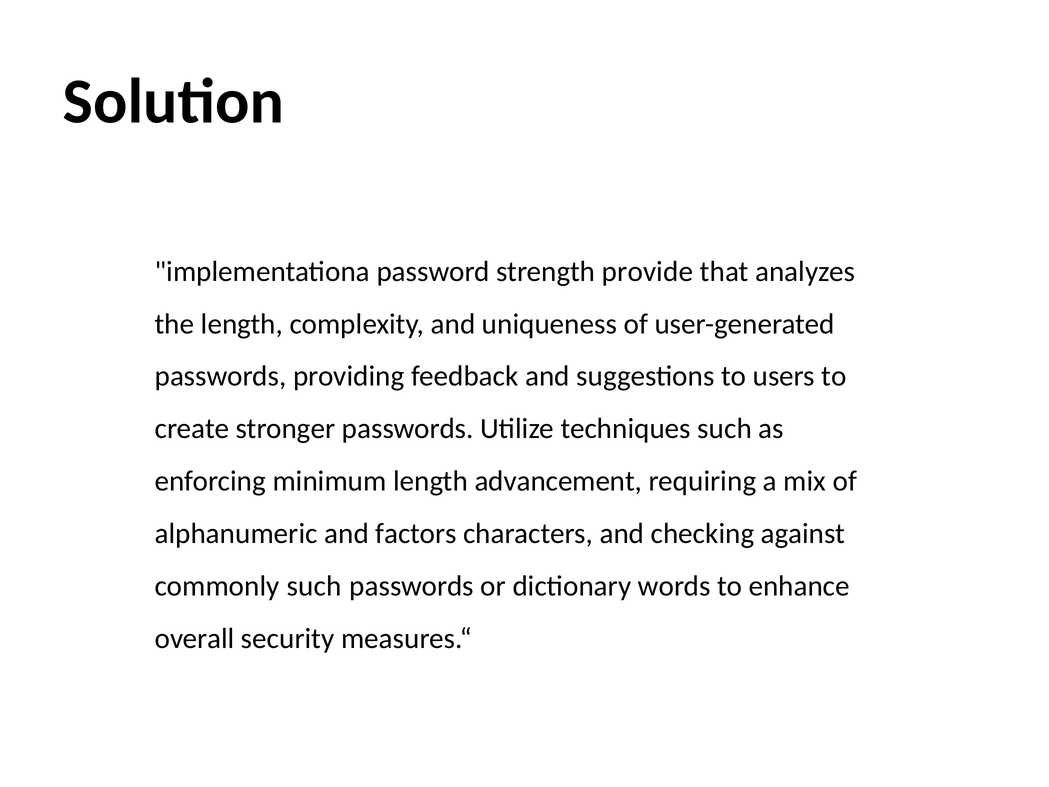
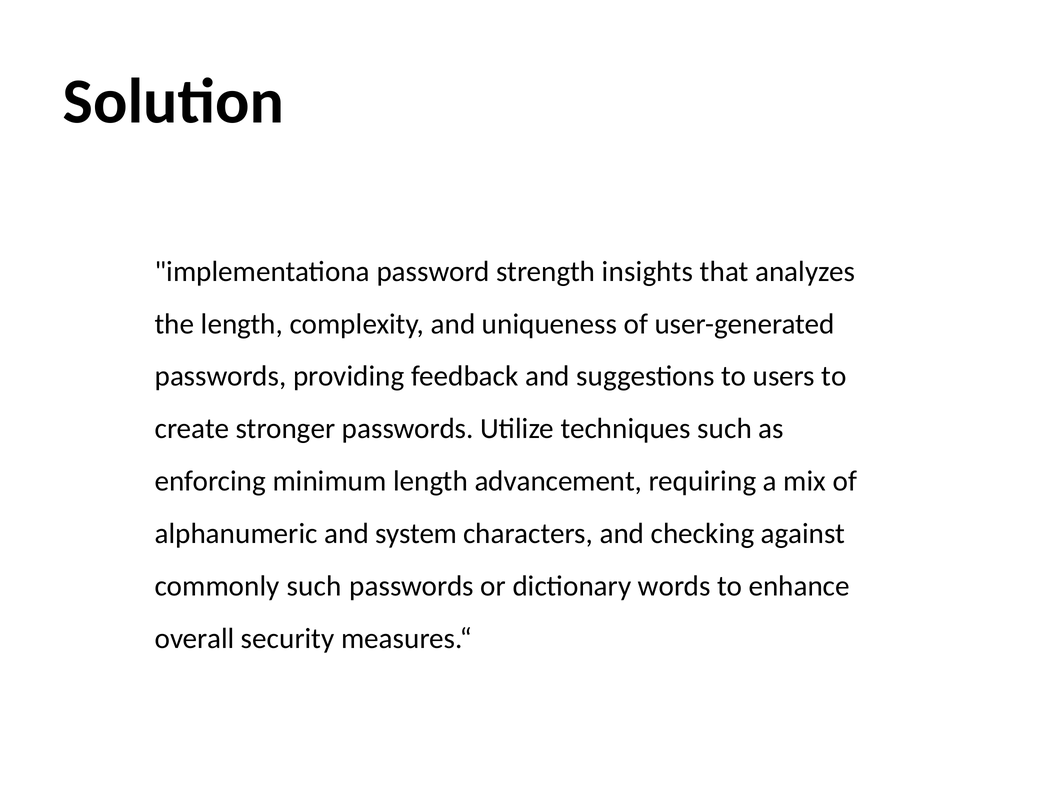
provide: provide -> insights (647, 271)
factors: factors -> system (416, 534)
